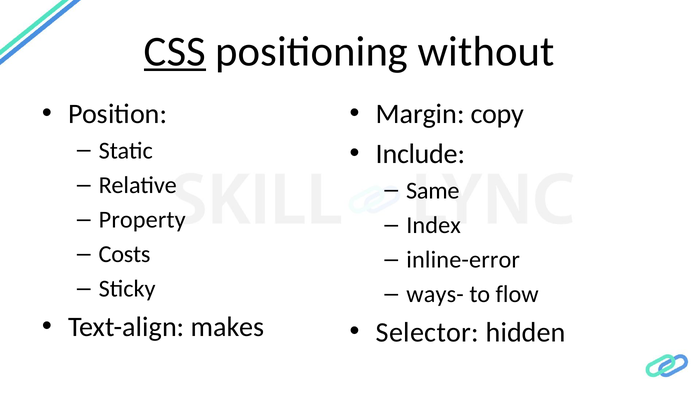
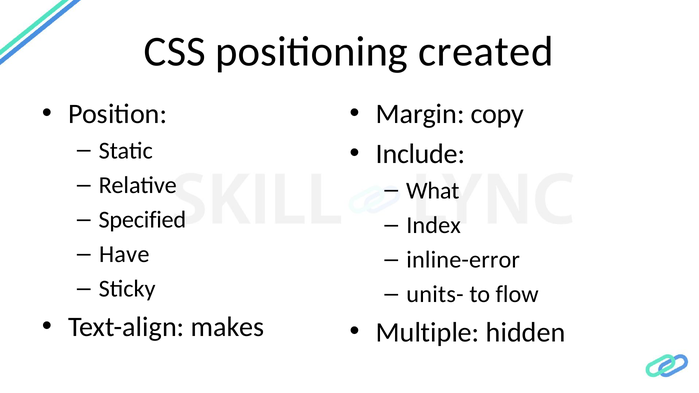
CSS underline: present -> none (175, 51)
without: without -> created (486, 51)
Same: Same -> What (433, 191)
Property: Property -> Specified (142, 220)
Costs: Costs -> Have (124, 254)
ways-: ways- -> units- (435, 294)
Selector: Selector -> Multiple (428, 332)
